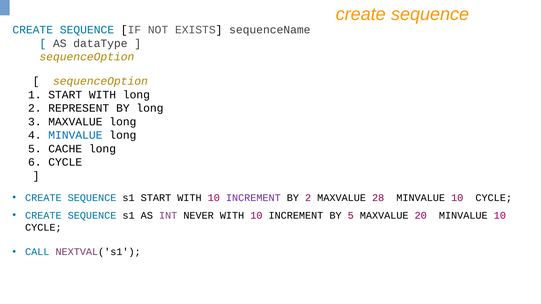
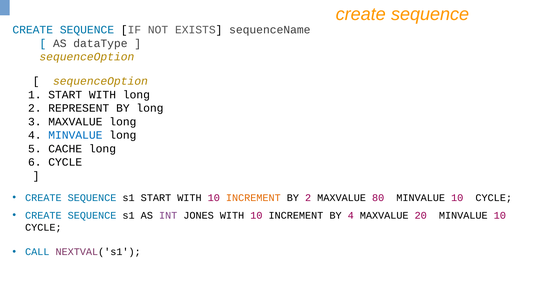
INCREMENT colour: purple -> orange (253, 198)
28: 28 -> 80 (378, 198)
NEVER: NEVER -> JONES (199, 216)
BY 5: 5 -> 4 (351, 216)
